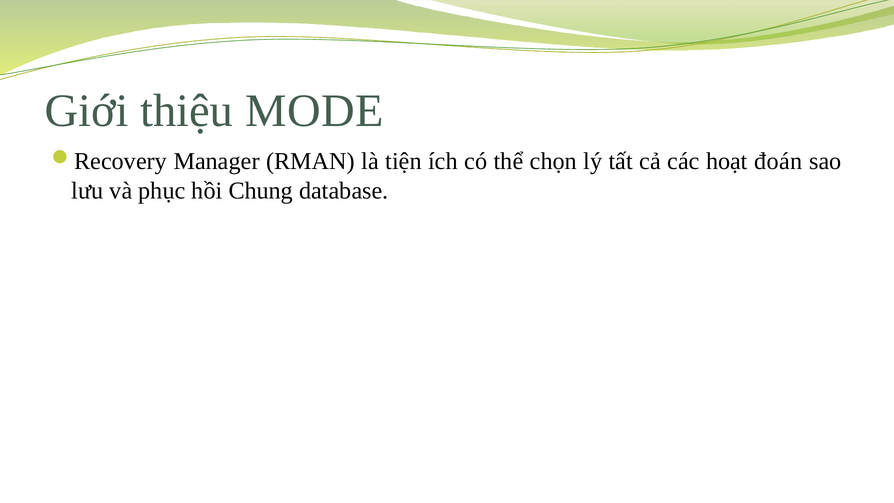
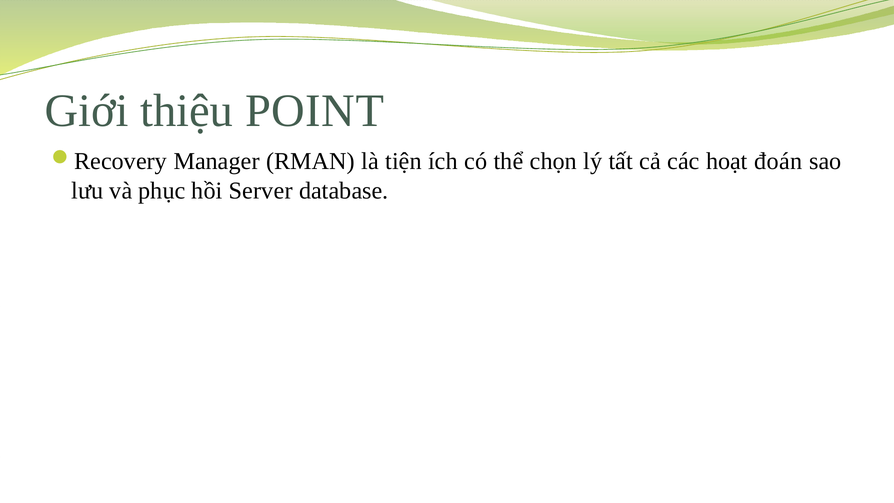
MODE: MODE -> POINT (314, 111)
Chung: Chung -> Server (261, 190)
